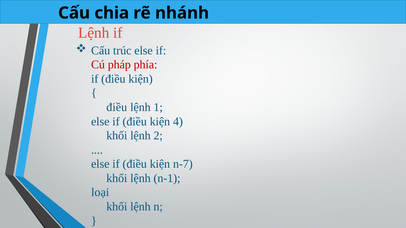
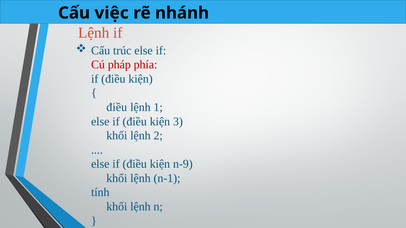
chia: chia -> việc (112, 13)
4: 4 -> 3 (178, 122)
n-7: n-7 -> n-9 (183, 164)
loại: loại -> tính (100, 193)
